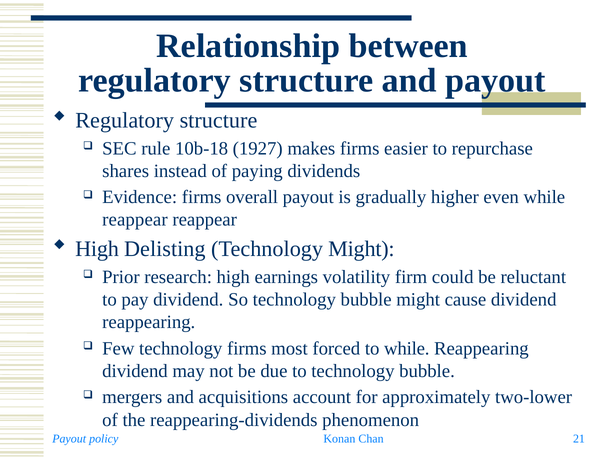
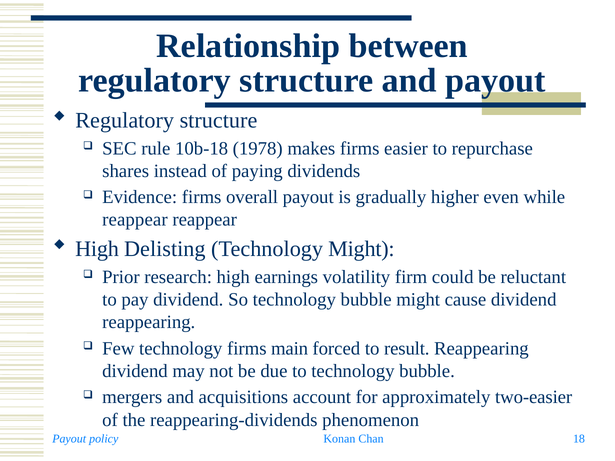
1927: 1927 -> 1978 (258, 149)
most: most -> main (290, 349)
to while: while -> result (407, 349)
two-lower: two-lower -> two-easier (534, 397)
21: 21 -> 18 (579, 439)
